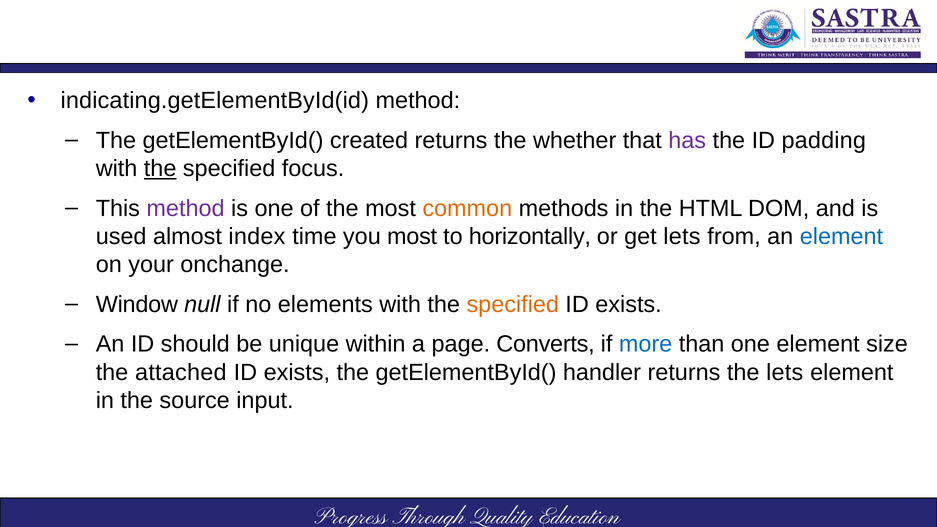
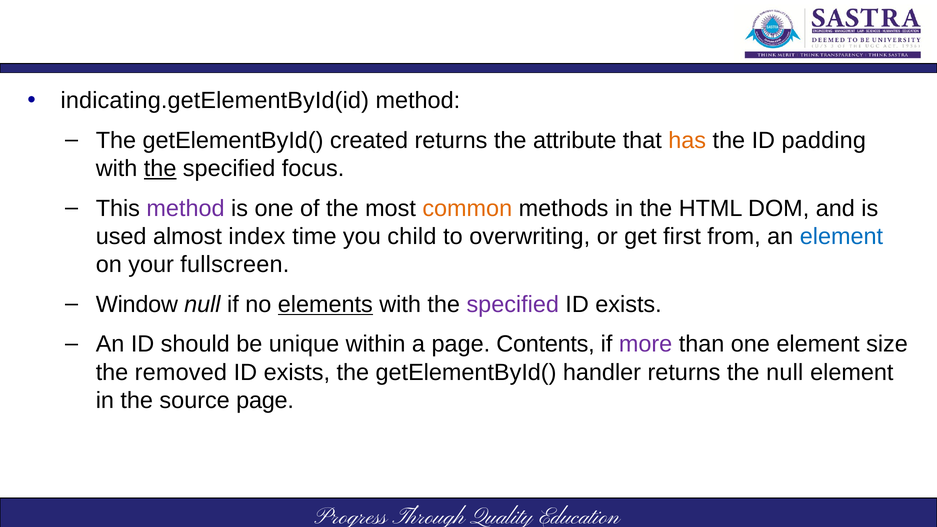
whether: whether -> attribute (575, 140)
has colour: purple -> orange (687, 140)
you most: most -> child (412, 237)
horizontally: horizontally -> overwriting (530, 237)
get lets: lets -> first (682, 237)
onchange: onchange -> fullscreen (235, 265)
elements underline: none -> present (325, 304)
specified colour: orange -> purple (513, 304)
Converts: Converts -> Contents (546, 344)
more colour: blue -> purple (646, 344)
attached: attached -> removed (181, 372)
the lets: lets -> null (785, 372)
source input: input -> page (265, 401)
